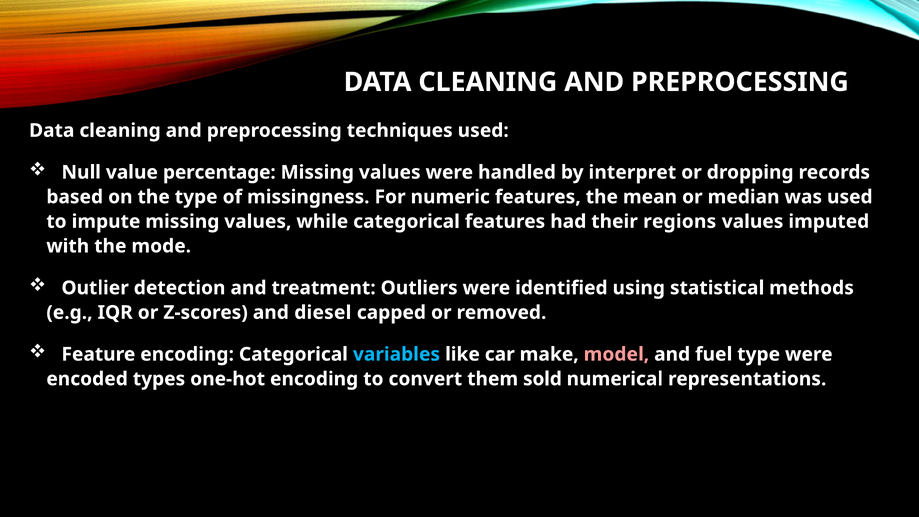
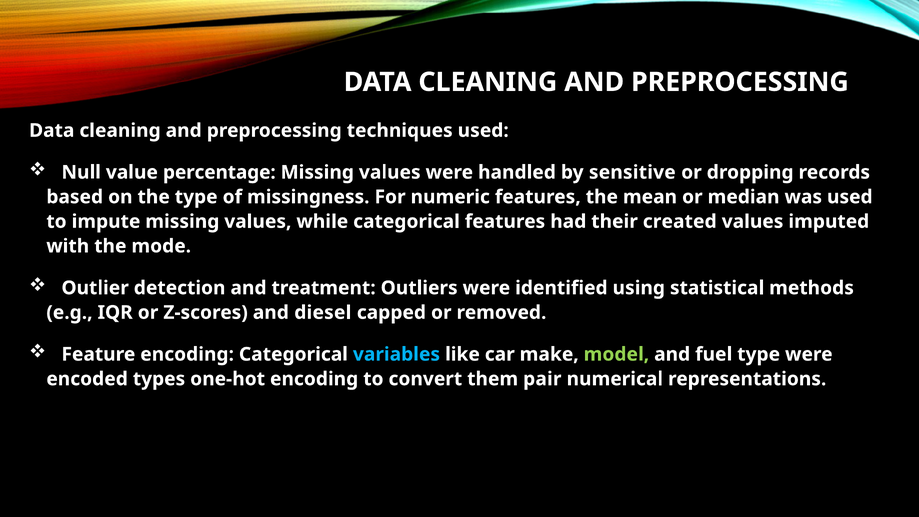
interpret: interpret -> sensitive (632, 172)
regions: regions -> created (680, 222)
model colour: pink -> light green (616, 354)
sold: sold -> pair (542, 379)
